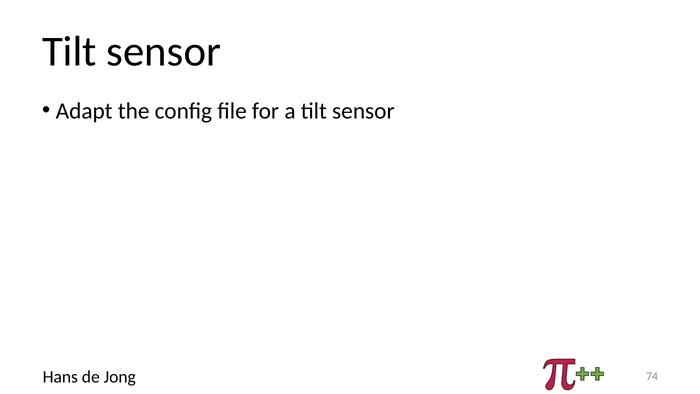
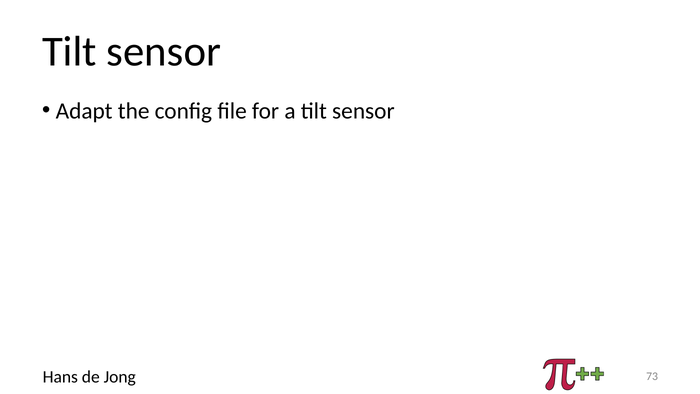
74: 74 -> 73 (652, 376)
